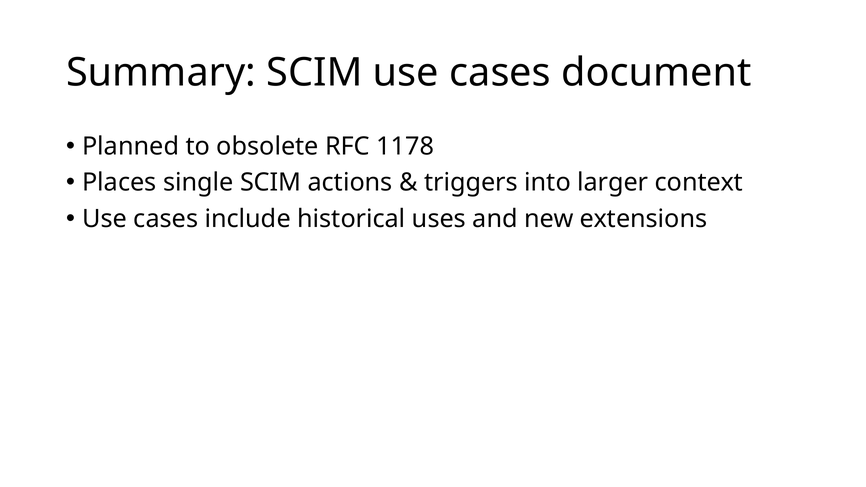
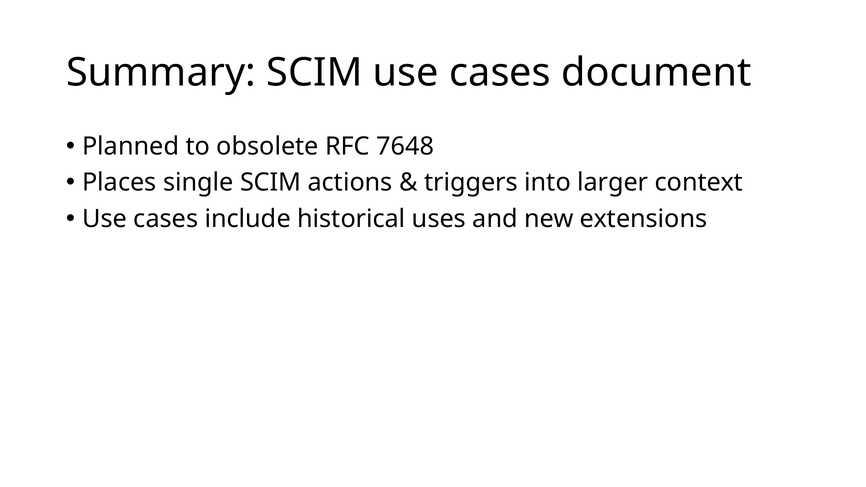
1178: 1178 -> 7648 (405, 146)
